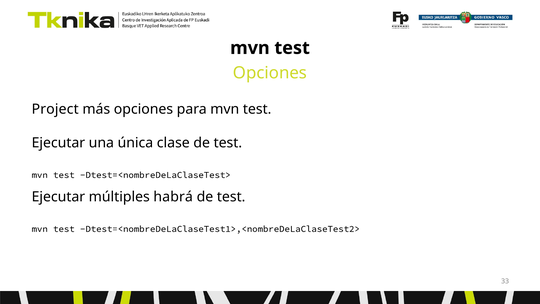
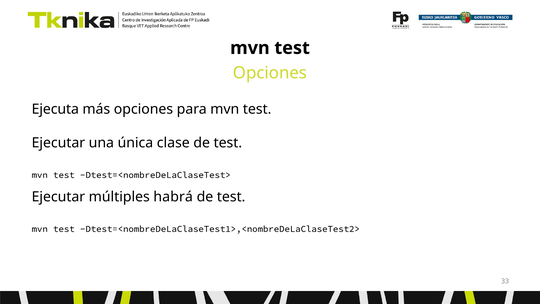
Project: Project -> Ejecuta (55, 109)
